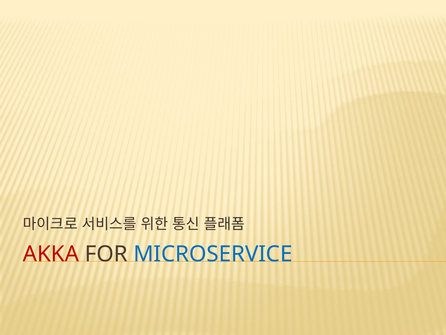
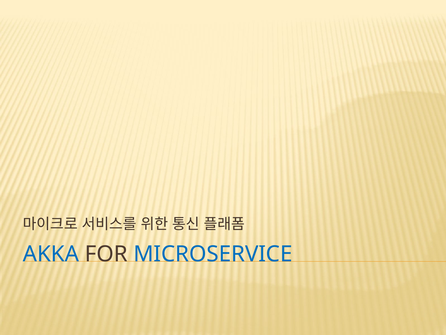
AKKA colour: red -> blue (51, 254)
